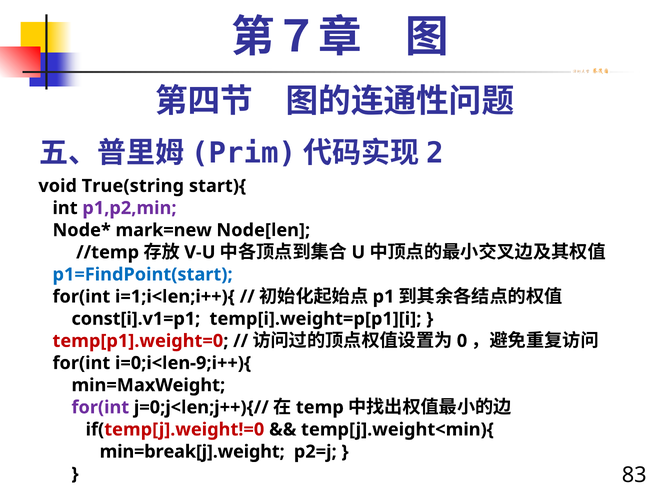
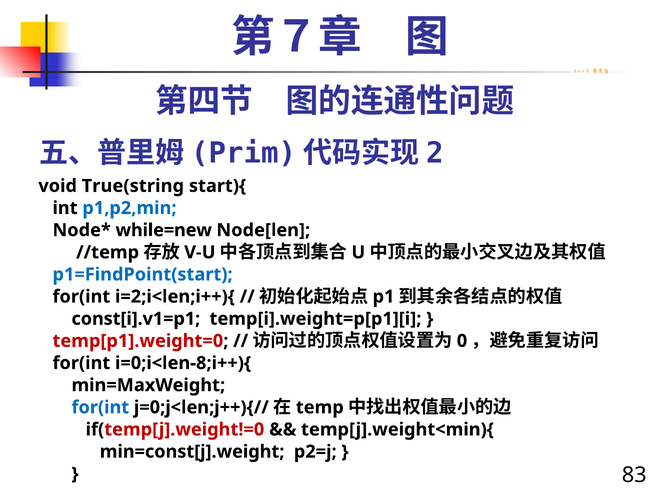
p1,p2,min colour: purple -> blue (129, 208)
mark=new: mark=new -> while=new (164, 230)
i=1;i<len;i++){: i=1;i<len;i++){ -> i=2;i<len;i++){ (175, 296)
i=0;i<len-9;i++){: i=0;i<len-9;i++){ -> i=0;i<len-8;i++){ (183, 363)
for(int colour: purple -> blue (100, 407)
min=break[j].weight: min=break[j].weight -> min=const[j].weight (192, 451)
